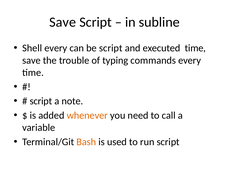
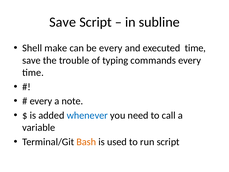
Shell every: every -> make (56, 48)
be script: script -> every (111, 48)
script: script -> every (41, 101)
whenever colour: orange -> blue (87, 115)
